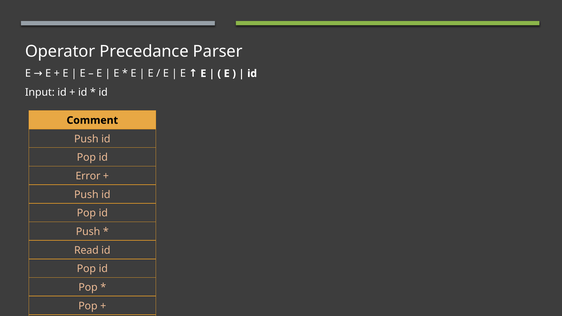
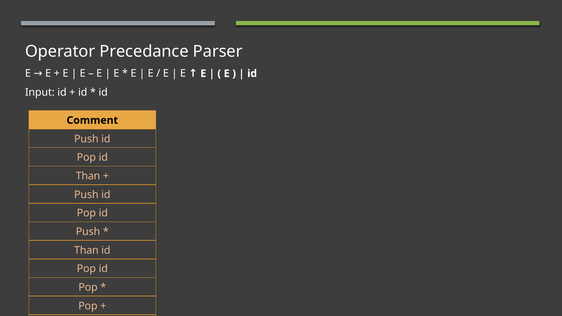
Error: Error -> Than (88, 176)
Read: Read -> Than (86, 250)
